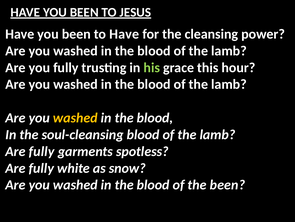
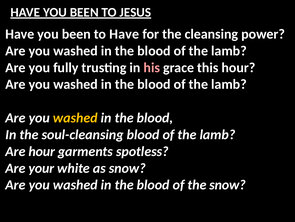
his colour: light green -> pink (152, 67)
fully: fully -> hour (42, 151)
fully: fully -> your (41, 168)
the been: been -> snow (228, 184)
